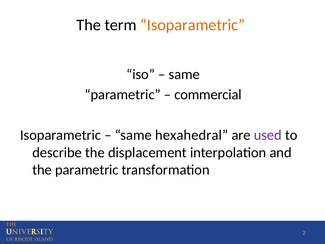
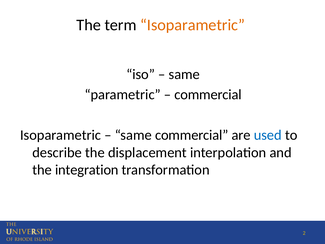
same hexahedral: hexahedral -> commercial (192, 135)
used colour: purple -> blue (268, 135)
the parametric: parametric -> integration (87, 170)
